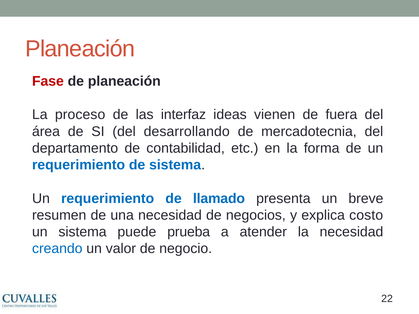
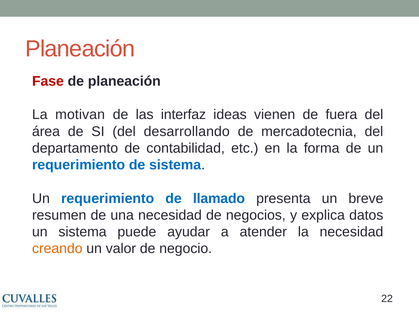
proceso: proceso -> motivan (80, 115)
costo: costo -> datos (366, 215)
prueba: prueba -> ayudar (189, 232)
creando colour: blue -> orange (57, 249)
